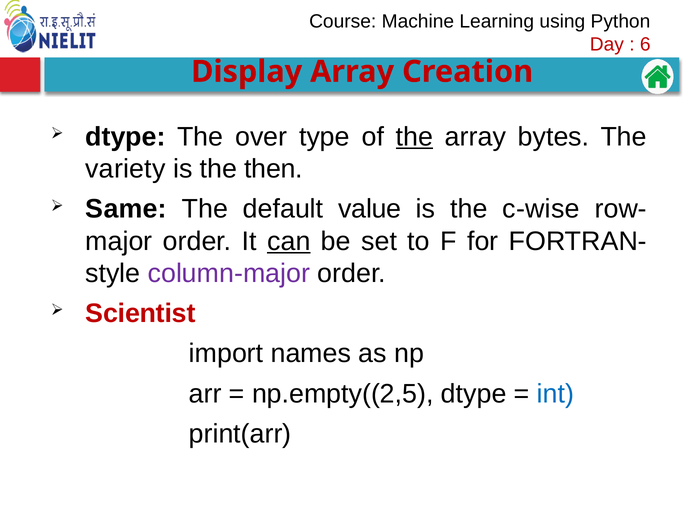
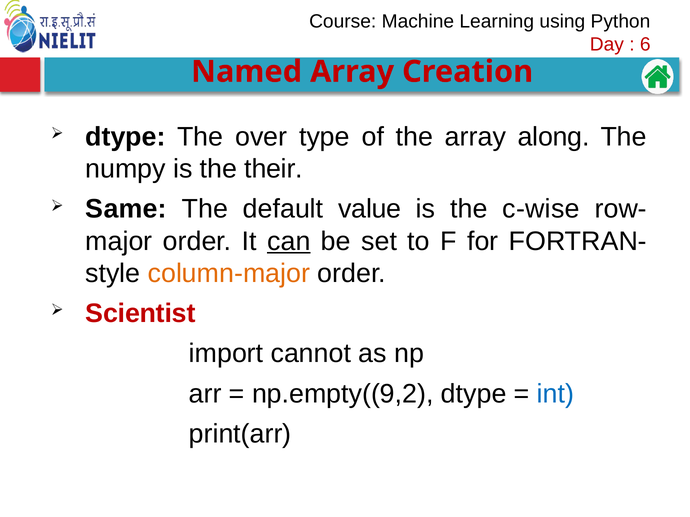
Display: Display -> Named (247, 72)
the underline: present -> none (414, 137)
bytes: bytes -> along (554, 137)
variety: variety -> numpy (126, 169)
then: then -> their (274, 169)
column-major colour: purple -> orange (229, 274)
names: names -> cannot (311, 354)
np.empty((2,5: np.empty((2,5 -> np.empty((9,2 (343, 394)
